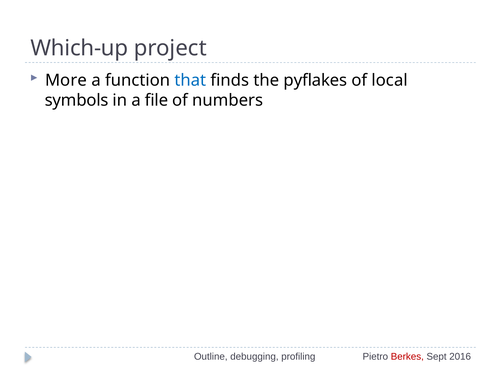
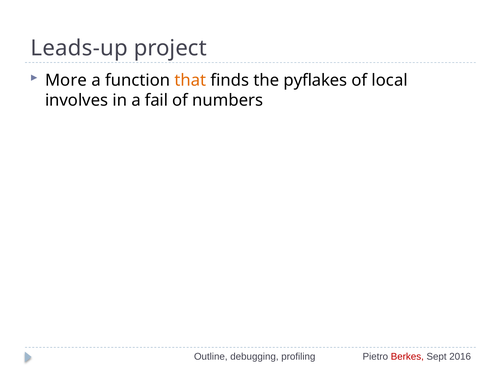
Which-up: Which-up -> Leads-up (79, 48)
that colour: blue -> orange (190, 80)
symbols: symbols -> involves (77, 101)
file: file -> fail (156, 101)
